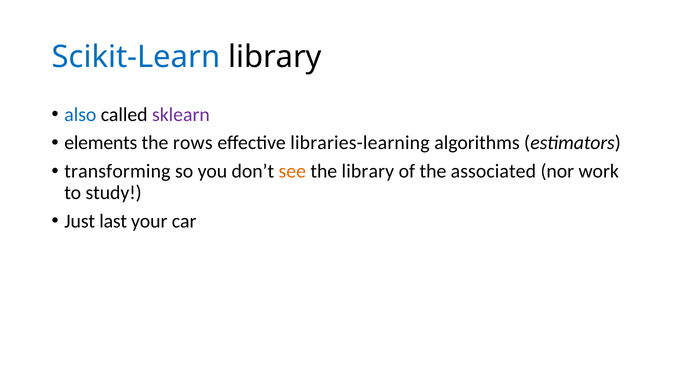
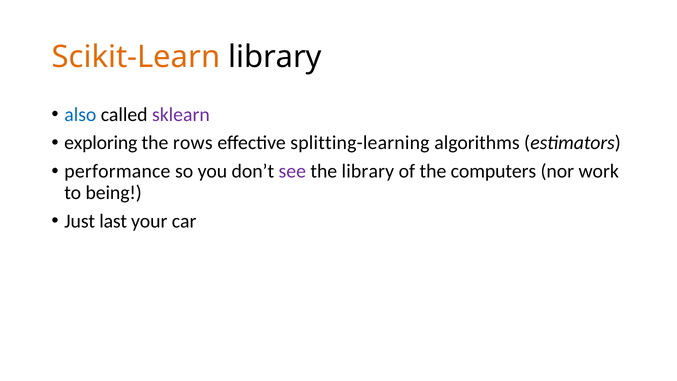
Scikit-Learn colour: blue -> orange (136, 57)
elements: elements -> exploring (101, 143)
libraries-learning: libraries-learning -> splitting-learning (360, 143)
transforming: transforming -> performance (117, 171)
see colour: orange -> purple (292, 171)
associated: associated -> computers (493, 171)
study: study -> being (114, 193)
